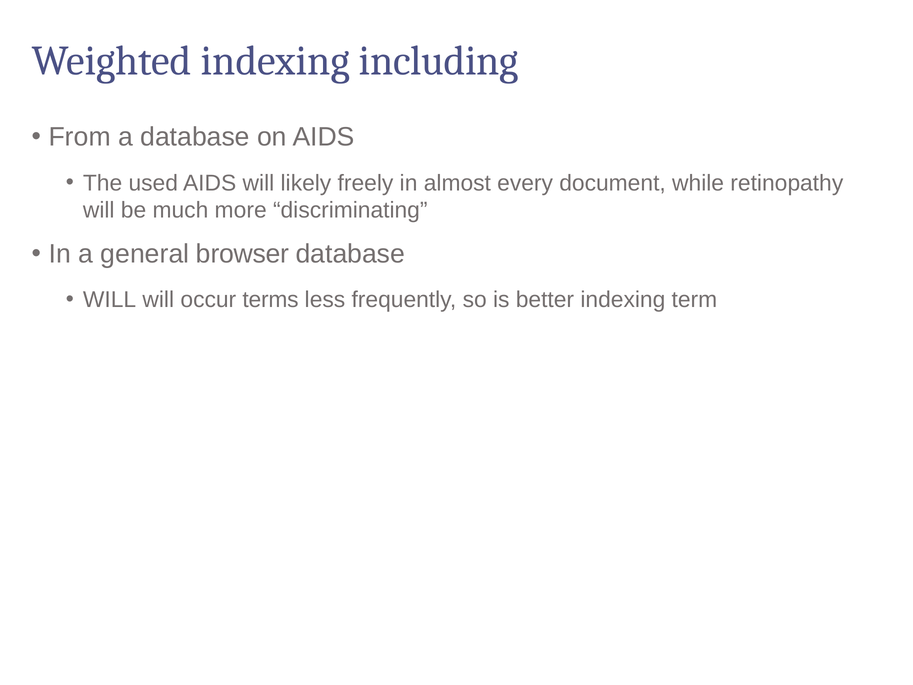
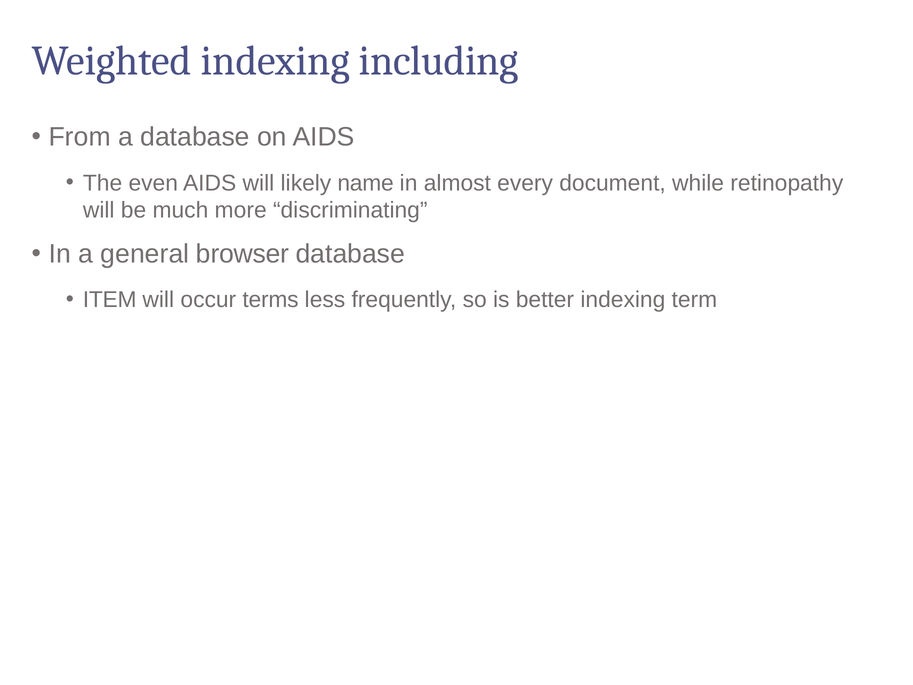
used: used -> even (153, 183)
freely: freely -> name (366, 183)
WILL: WILL -> ITEM (110, 300)
